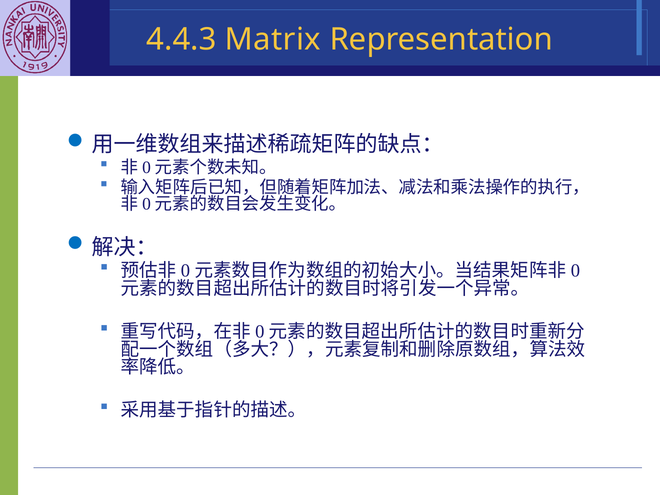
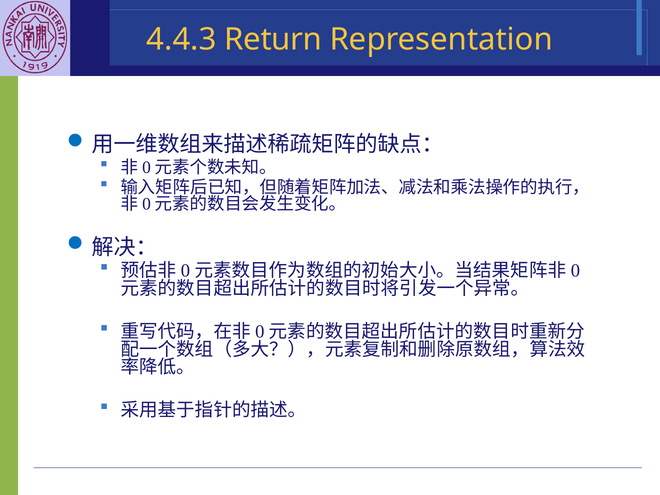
Matrix: Matrix -> Return (273, 39)
